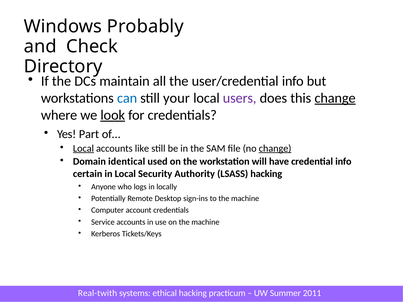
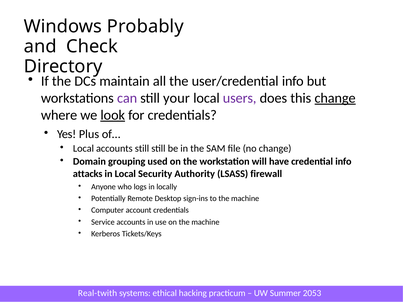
can colour: blue -> purple (127, 98)
Part: Part -> Plus (89, 134)
Local underline: present -> none (83, 149)
accounts like: like -> still (142, 149)
change underline: present -> none (275, 149)
identical: identical -> grouping (127, 162)
certain: certain -> attacks (88, 174)
LSASS hacking: hacking -> firewall (266, 174)
2011: 2011 -> 2053 (312, 293)
